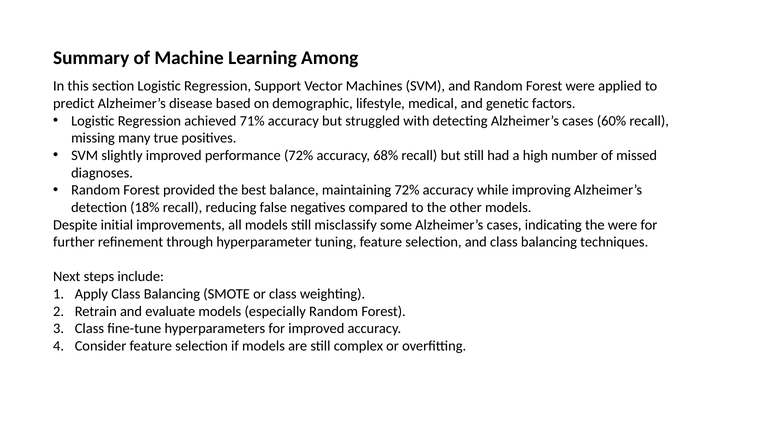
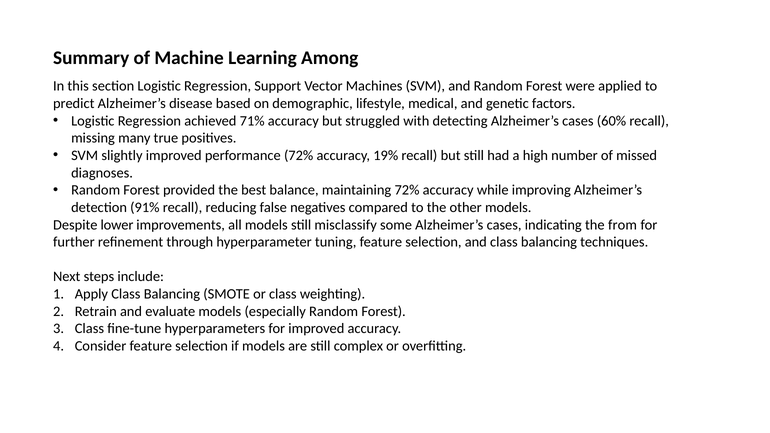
68%: 68% -> 19% (386, 156)
18%: 18% -> 91% (145, 207)
initial: initial -> lower (117, 225)
the were: were -> from (623, 225)
